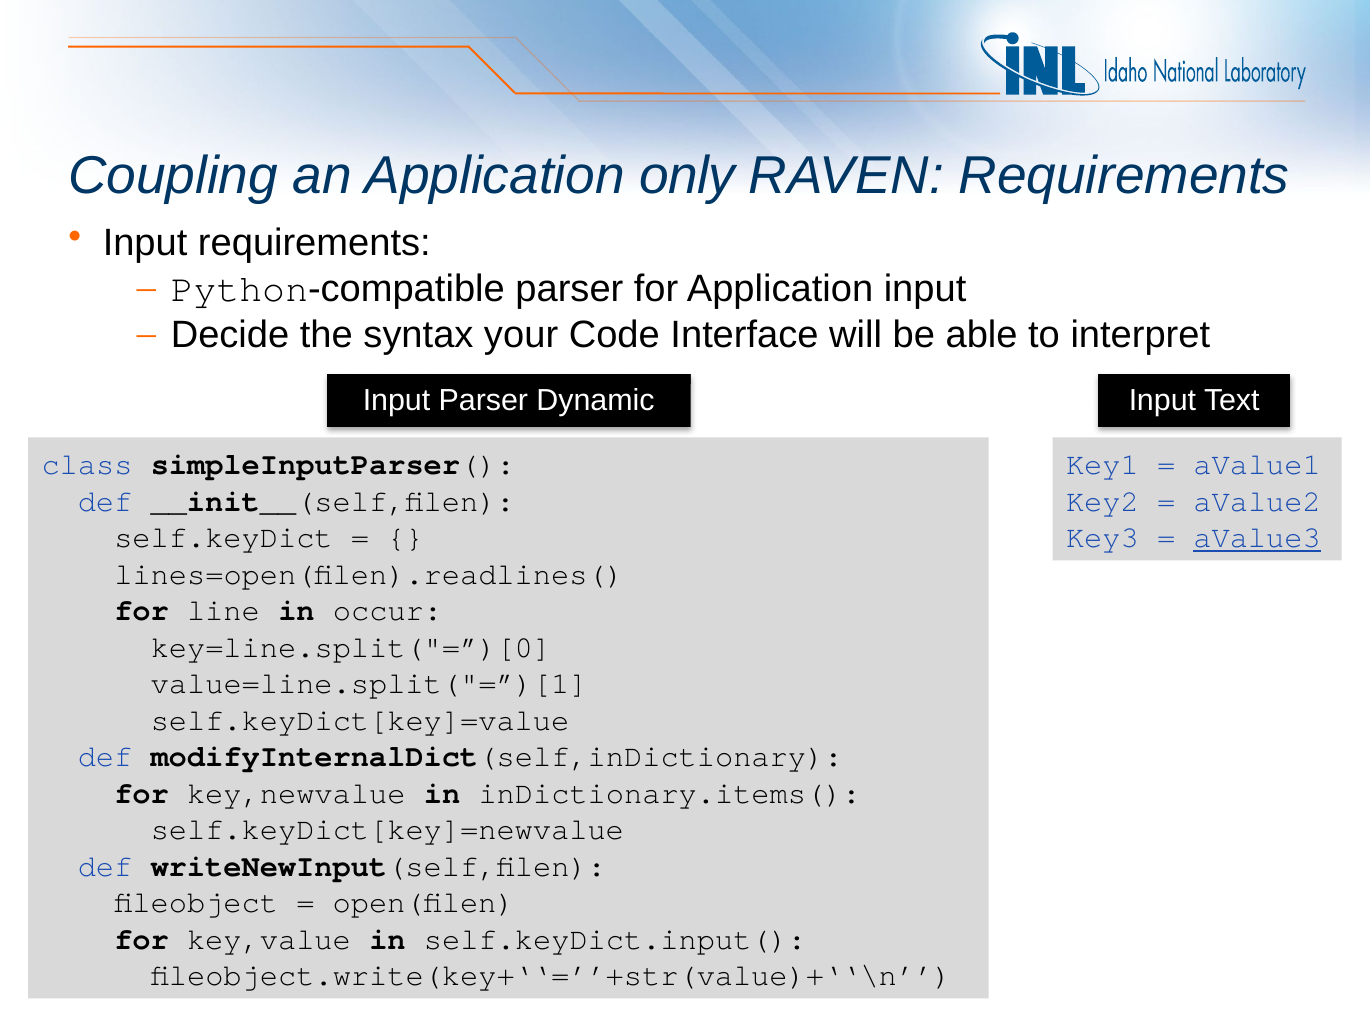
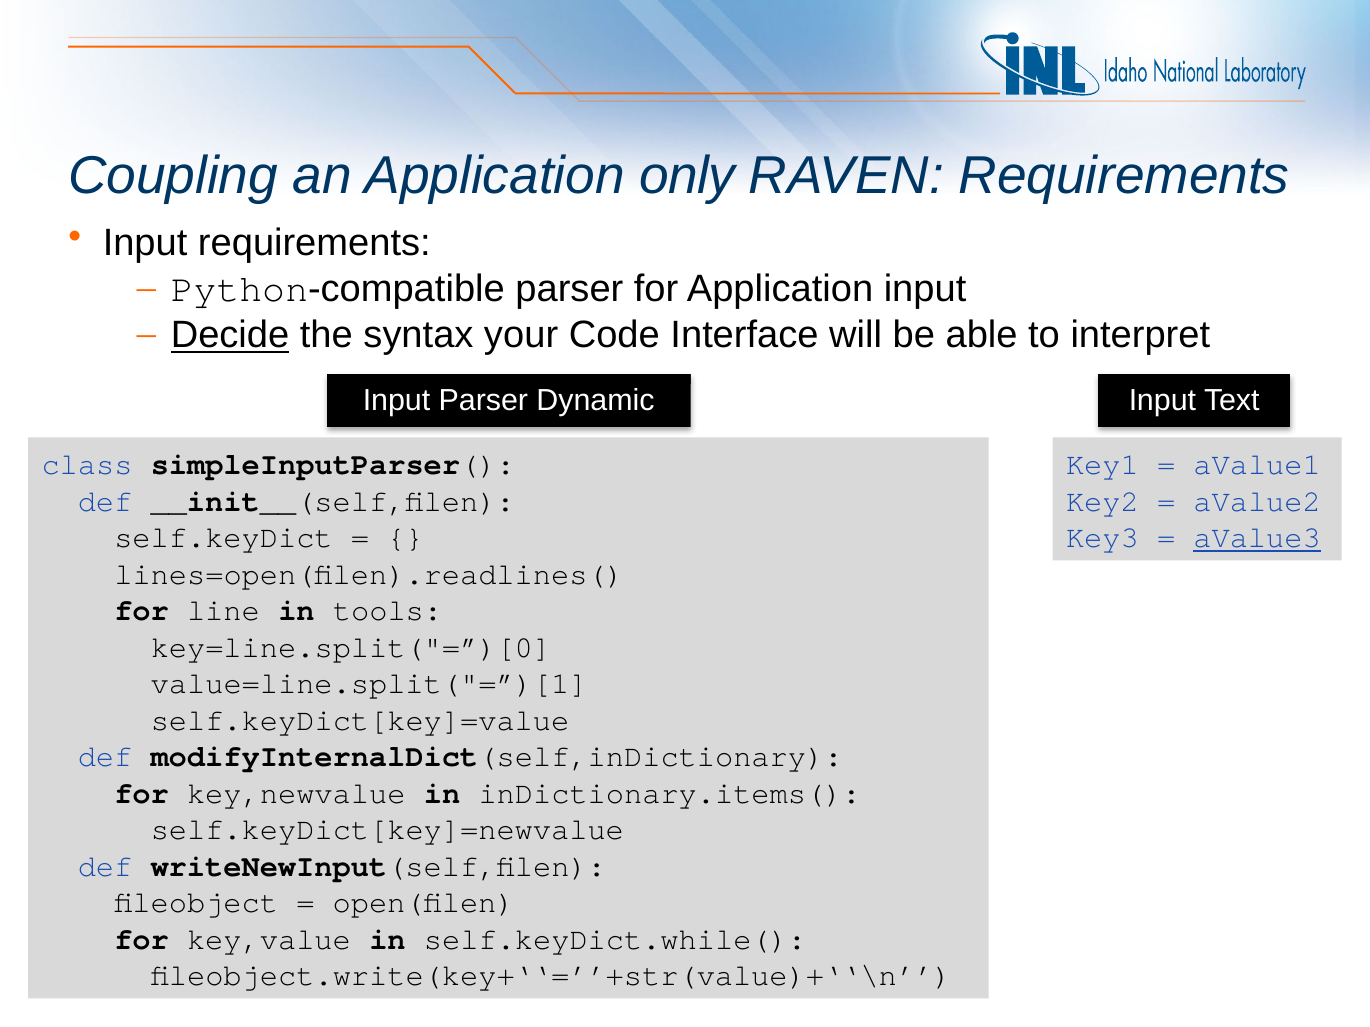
Decide underline: none -> present (230, 335)
occur: occur -> tools (388, 611)
self.keyDict.input(: self.keyDict.input( -> self.keyDict.while( (615, 940)
